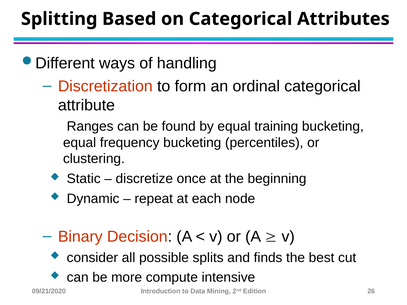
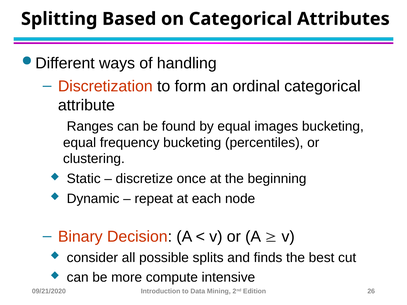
training: training -> images (276, 126)
